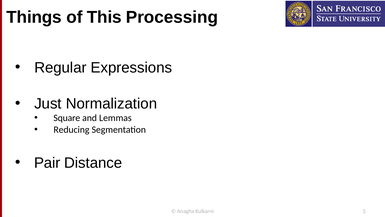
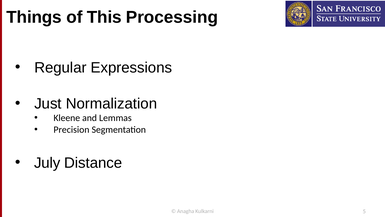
Square: Square -> Kleene (67, 118)
Reducing: Reducing -> Precision (71, 129)
Pair: Pair -> July (47, 162)
